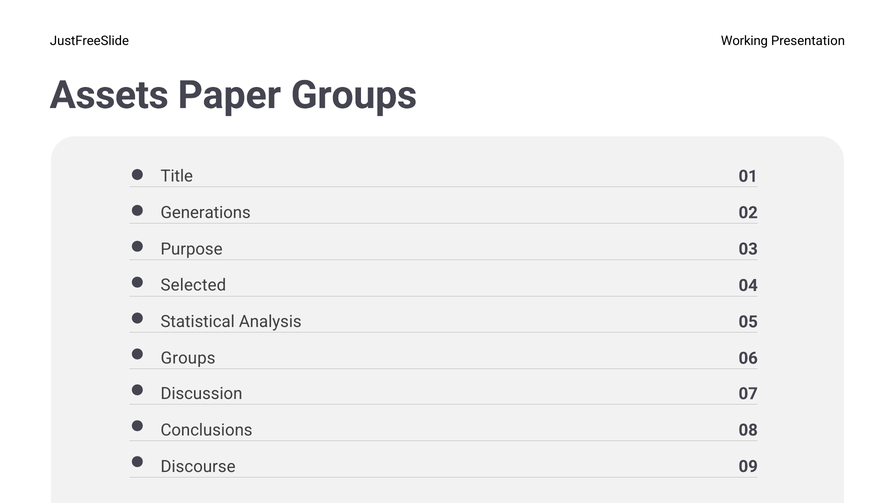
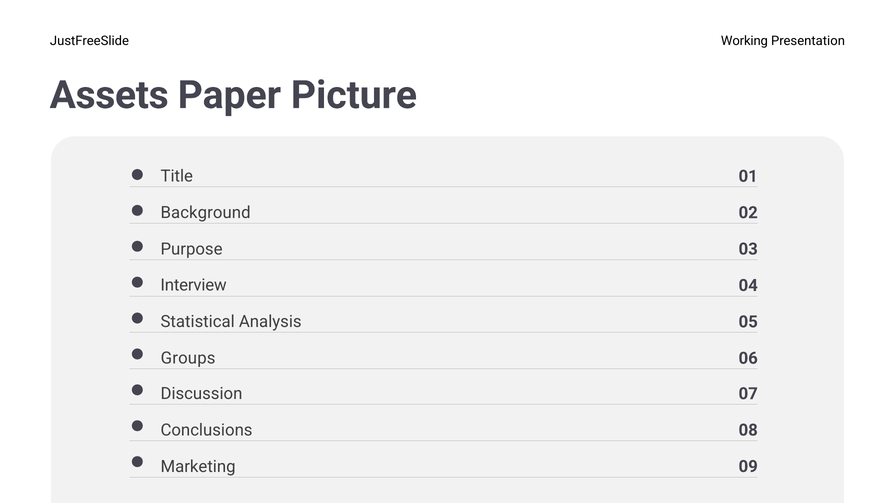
Paper Groups: Groups -> Picture (354, 95)
Generations: Generations -> Background (206, 213)
Selected: Selected -> Interview (194, 286)
Discourse: Discourse -> Marketing (198, 467)
